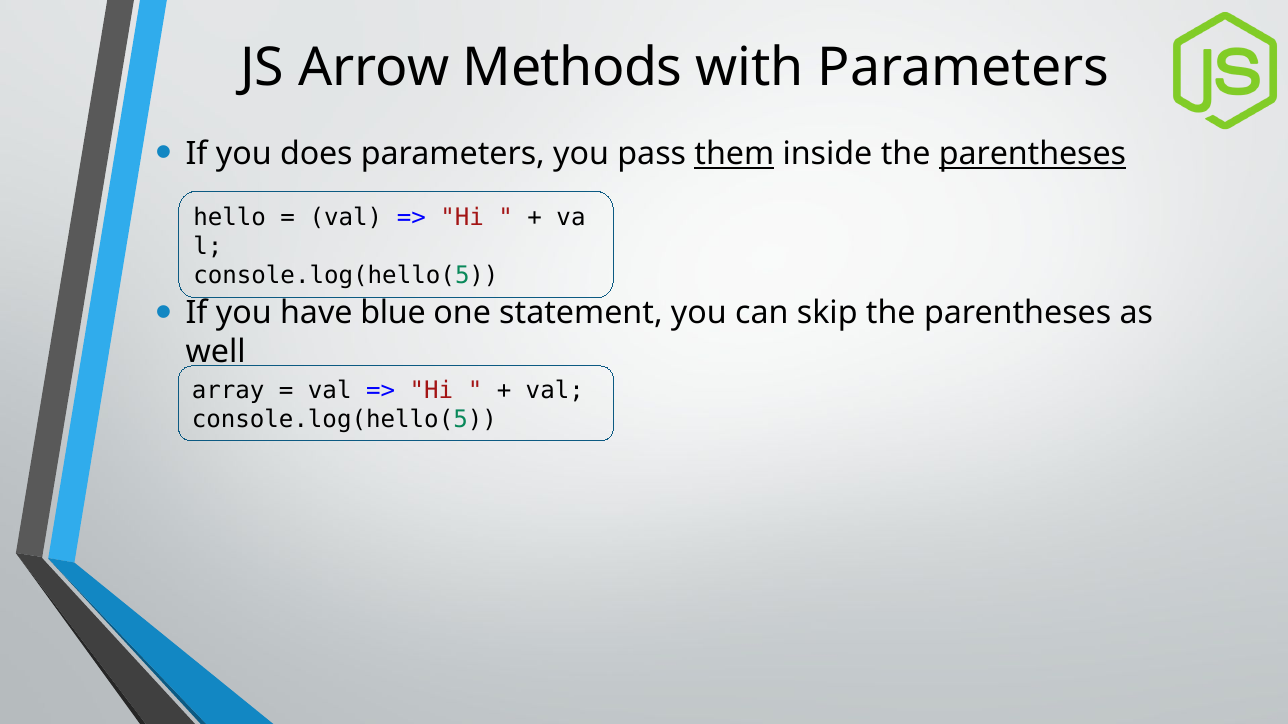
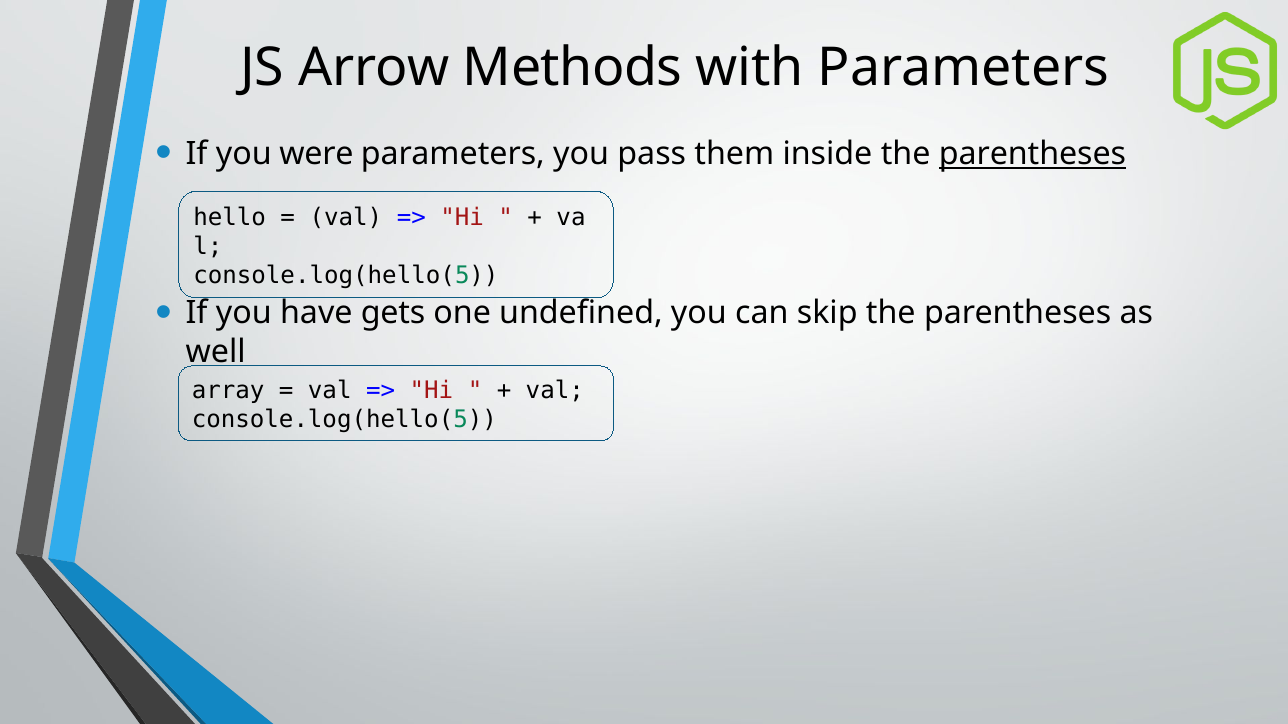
does: does -> were (316, 154)
them underline: present -> none (734, 154)
blue: blue -> gets (393, 313)
statement: statement -> undefined (581, 313)
